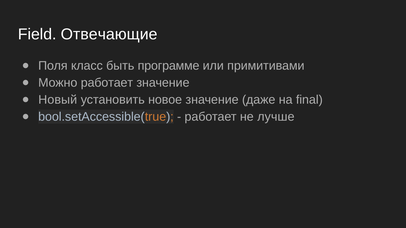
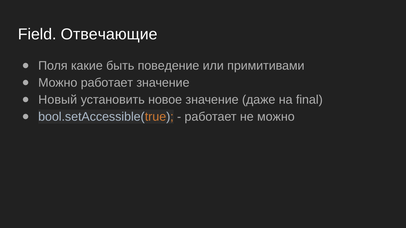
класс: класс -> какие (87, 66)
программе: программе -> поведение (169, 66)
не лучше: лучше -> можно (276, 117)
